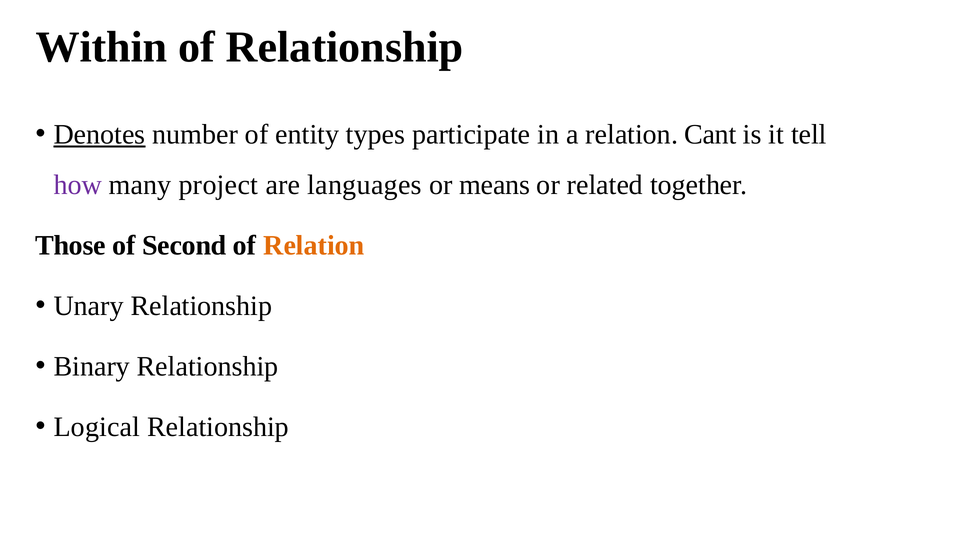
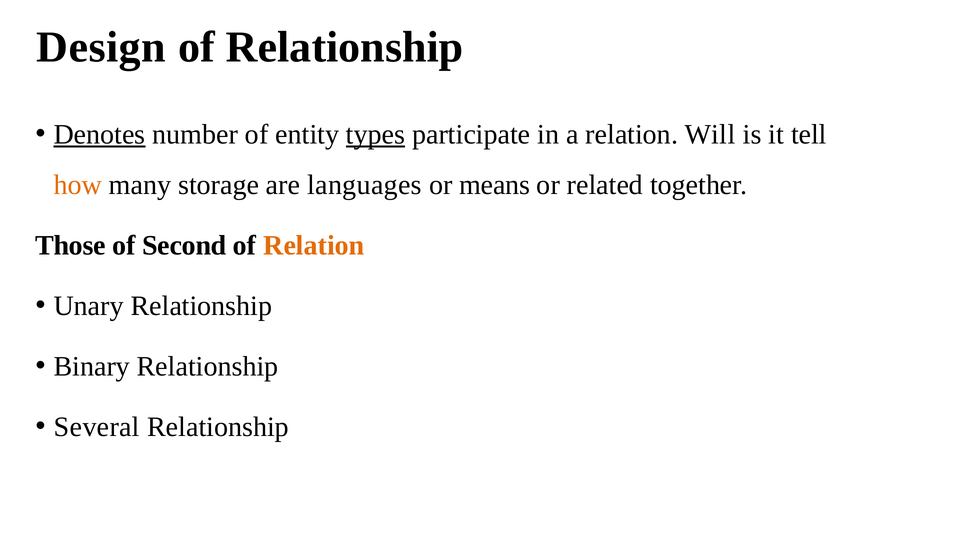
Within: Within -> Design (101, 47)
types underline: none -> present (376, 134)
Cant: Cant -> Will (710, 134)
how colour: purple -> orange (78, 185)
project: project -> storage (219, 185)
Logical: Logical -> Several (97, 427)
